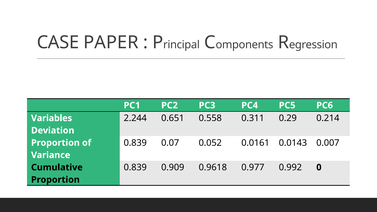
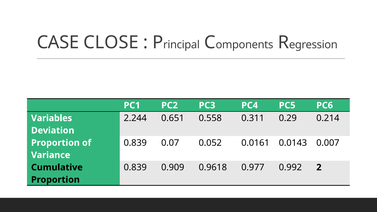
PAPER: PAPER -> CLOSE (111, 42)
0: 0 -> 2 (319, 167)
